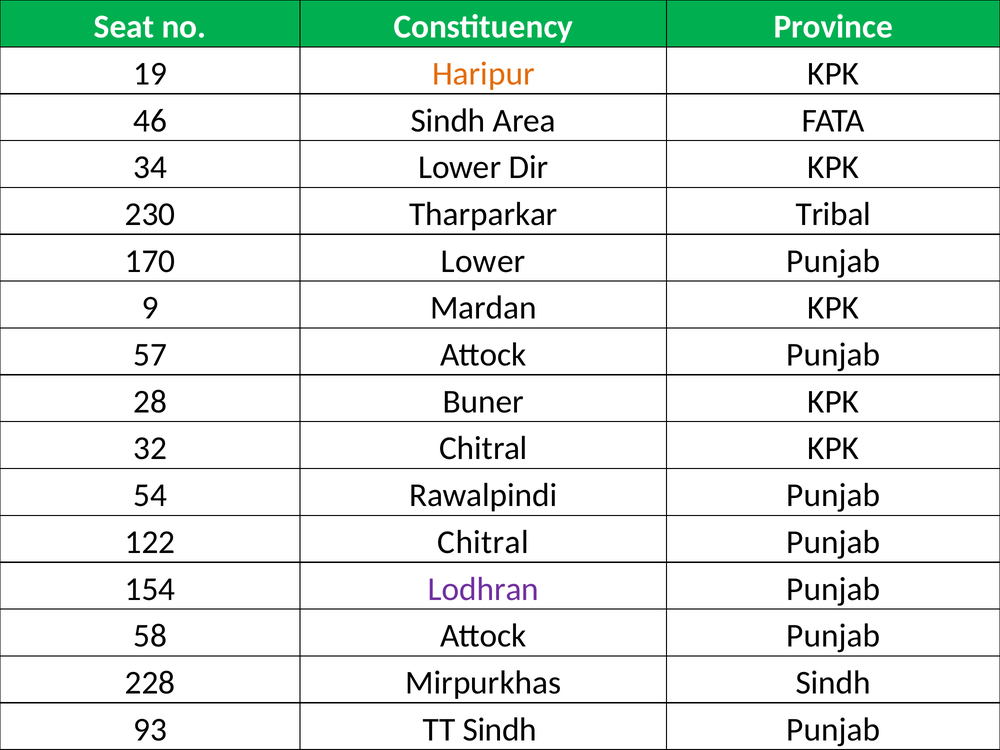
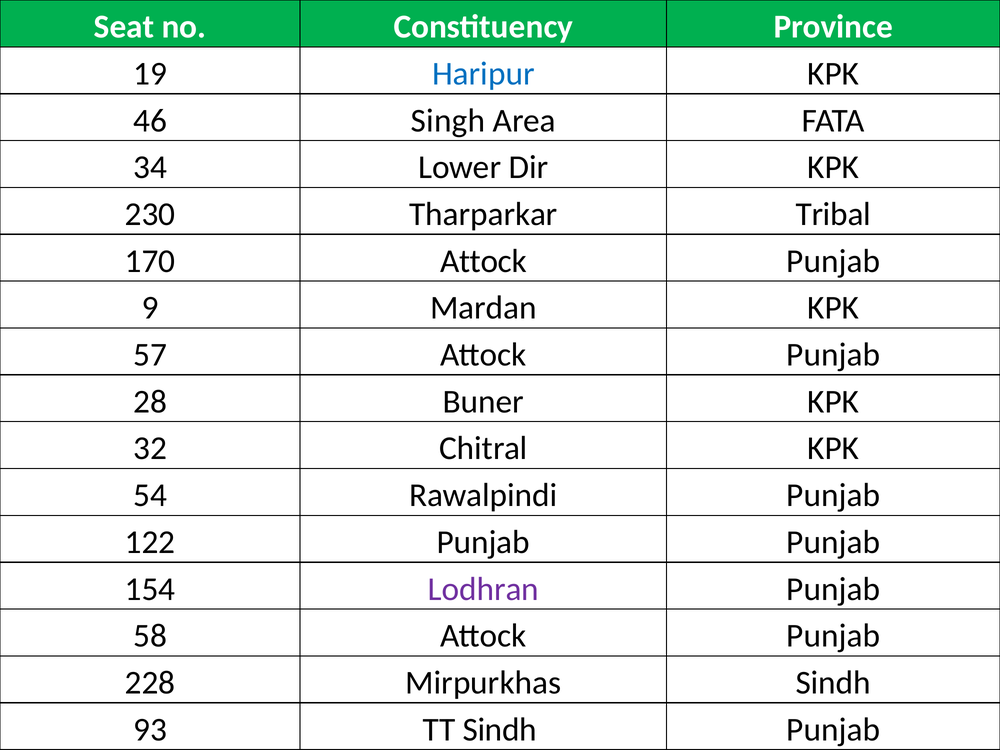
Haripur colour: orange -> blue (483, 74)
46 Sindh: Sindh -> Singh (448, 121)
170 Lower: Lower -> Attock (483, 261)
122 Chitral: Chitral -> Punjab (483, 542)
